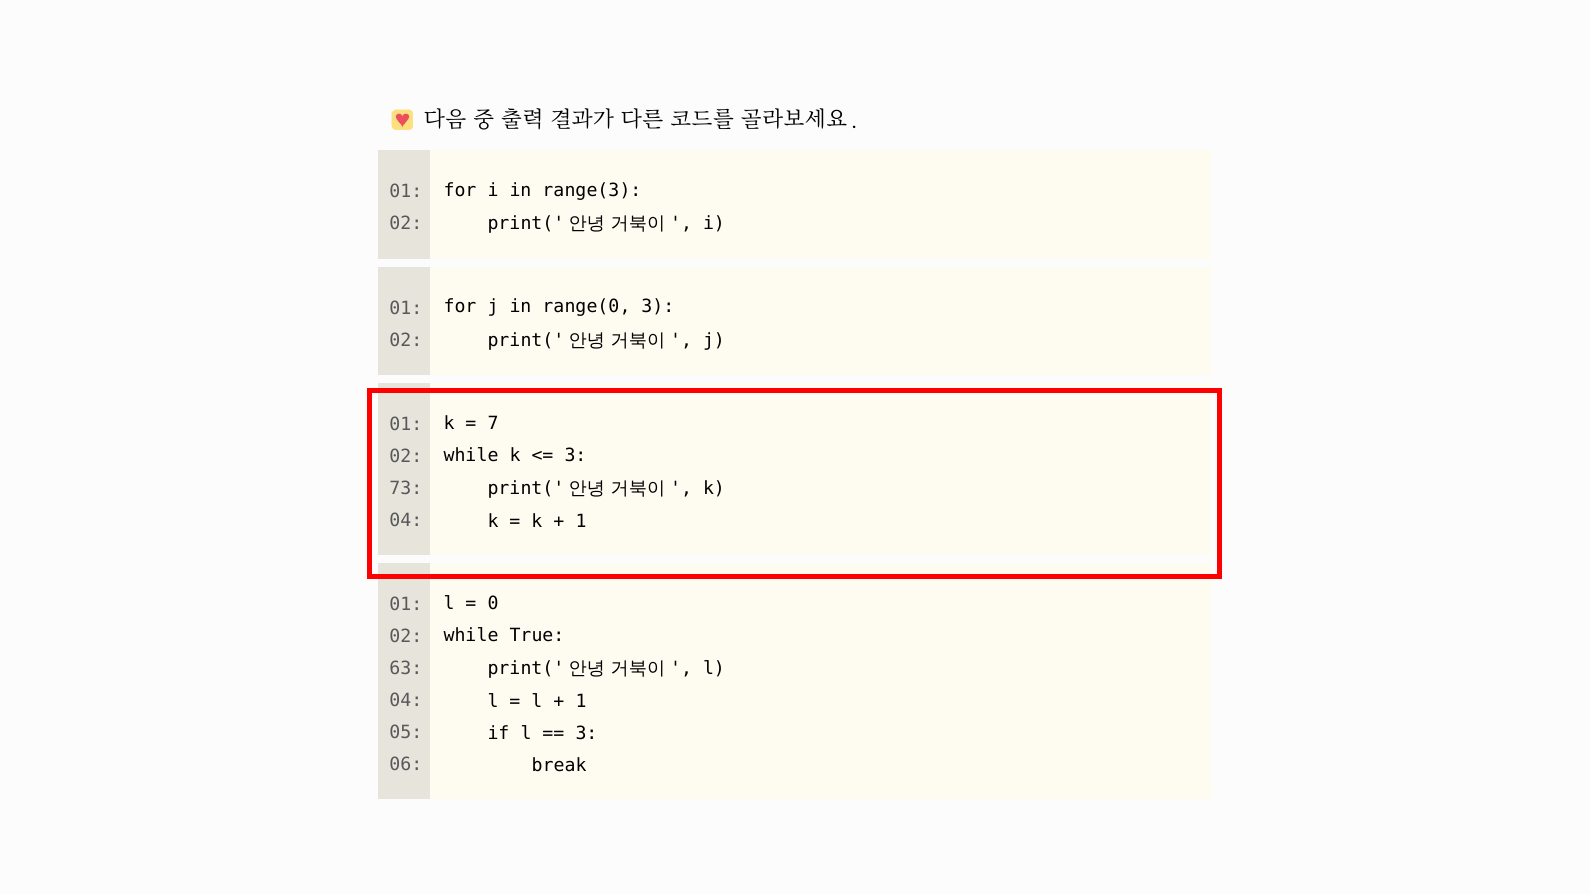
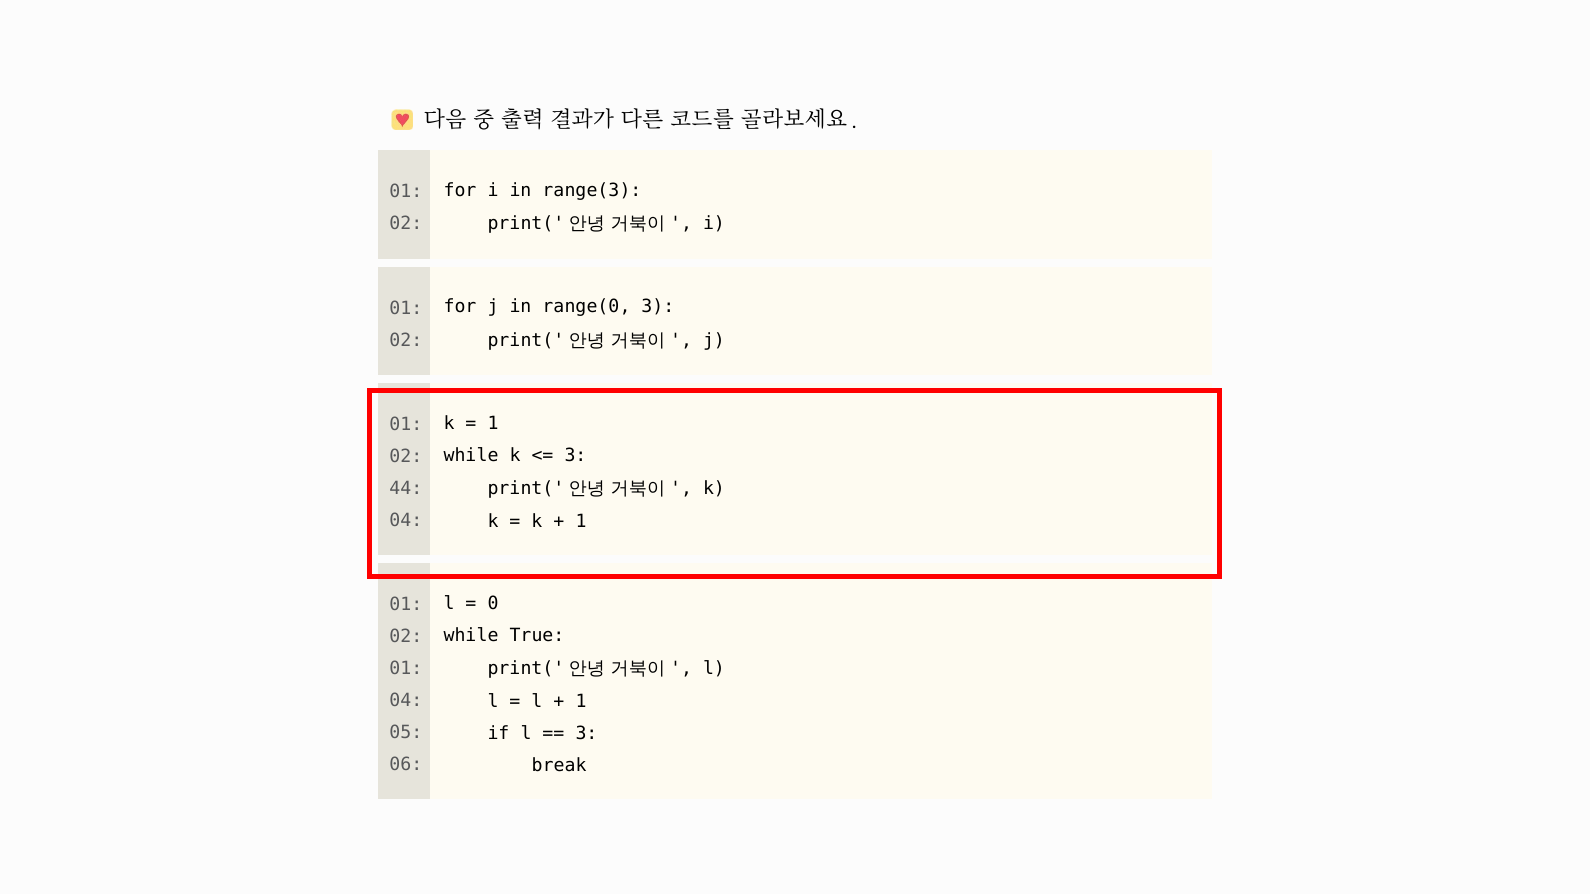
7: 7 -> 1 (493, 423)
73: 73 -> 44 (406, 489)
63: 63 -> 01 (406, 669)
